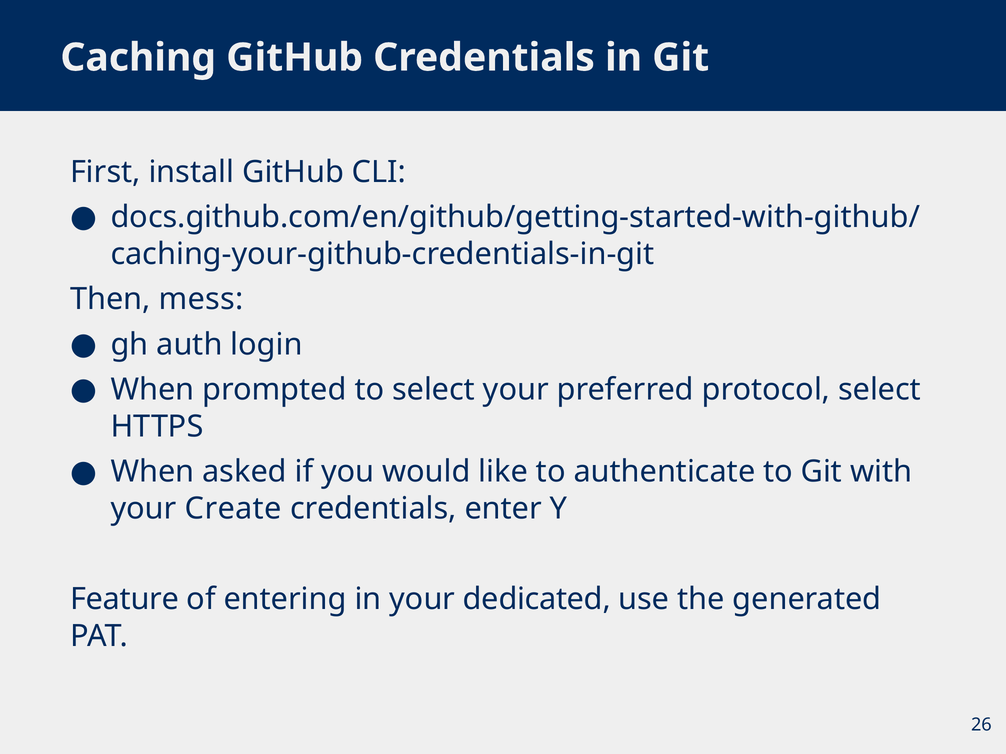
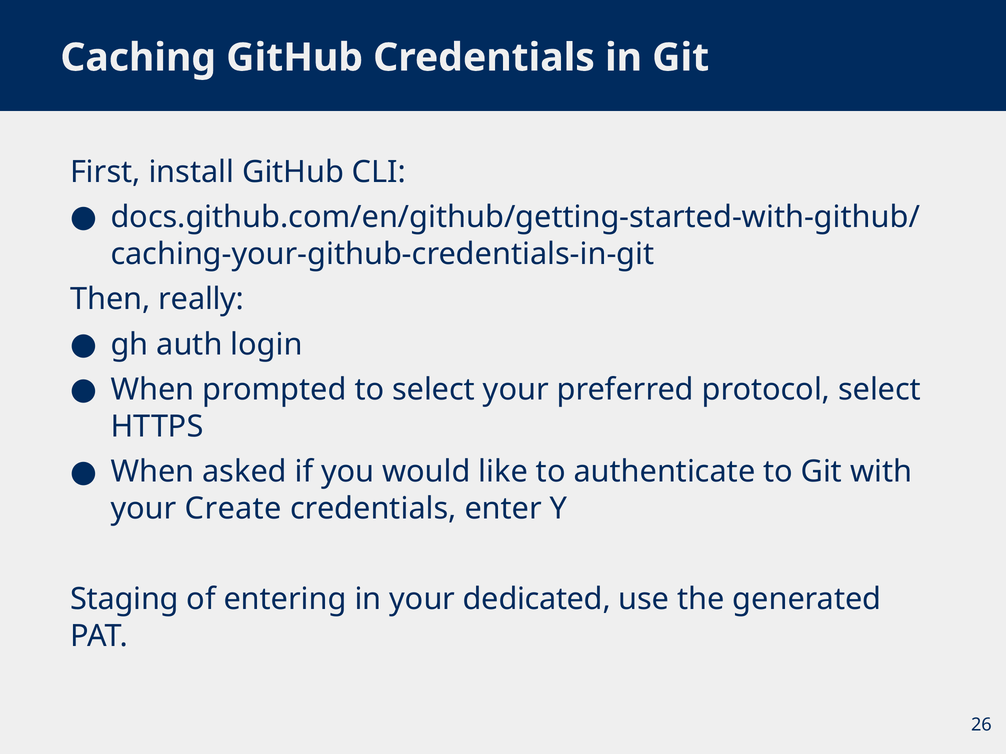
mess: mess -> really (201, 299)
Feature: Feature -> Staging (124, 600)
